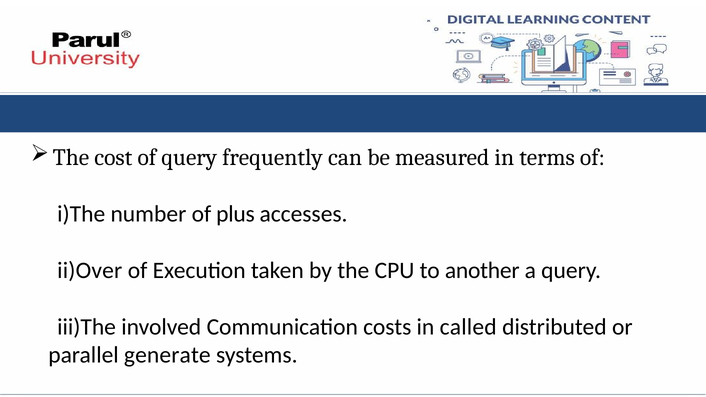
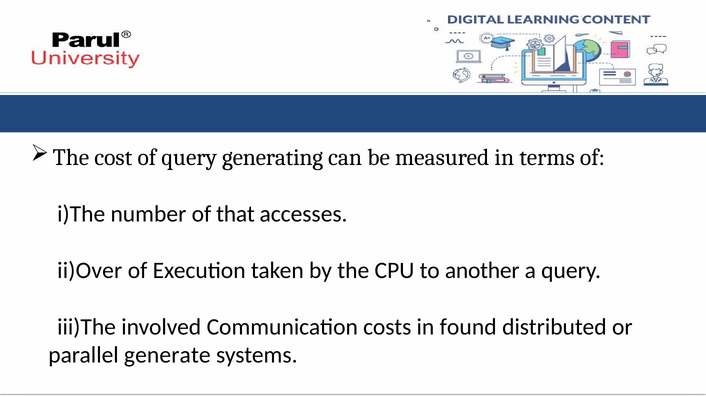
frequently: frequently -> generating (273, 158)
plus: plus -> that (235, 214)
called: called -> found (468, 327)
